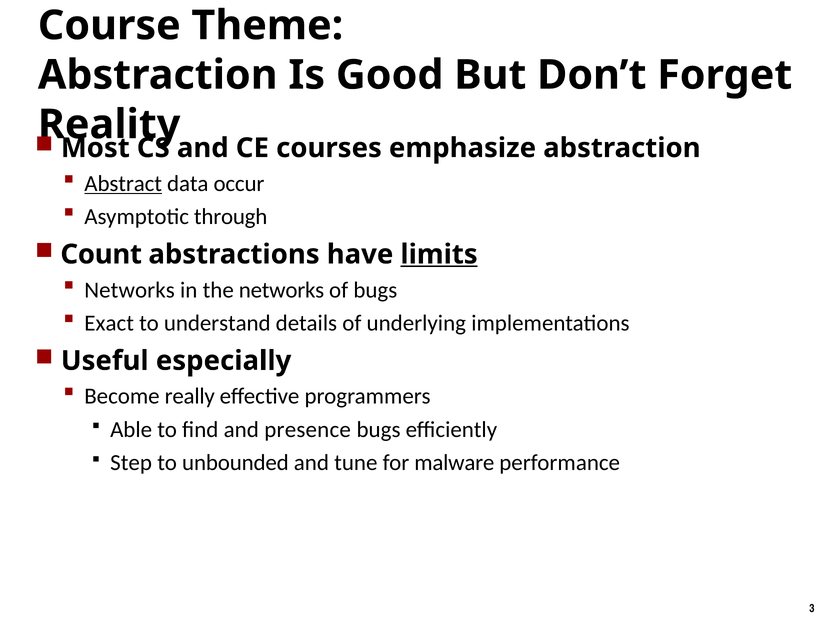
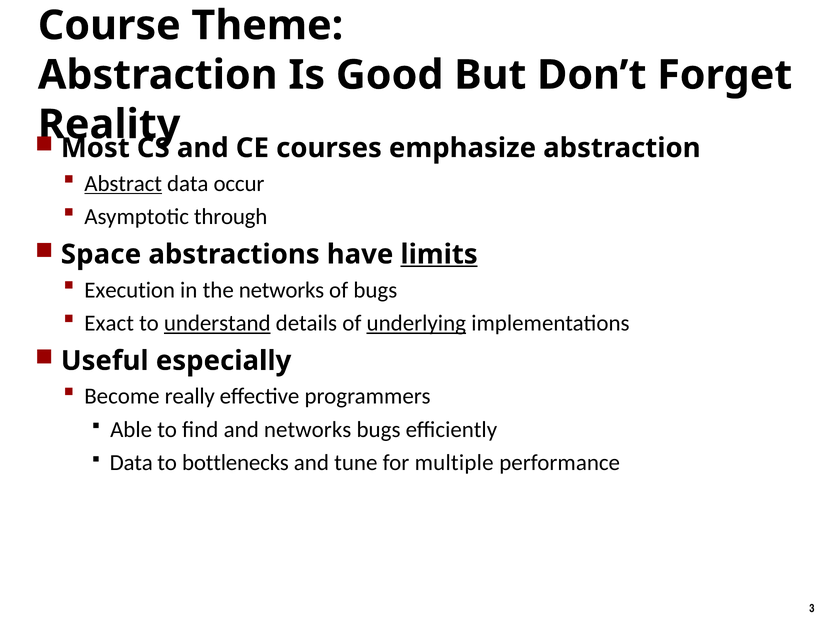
Count: Count -> Space (101, 255)
Networks: Networks -> Execution (130, 290)
understand underline: none -> present (217, 324)
underlying underline: none -> present (416, 324)
and presence: presence -> networks (308, 430)
Step: Step -> Data (131, 463)
unbounded: unbounded -> bottlenecks (235, 463)
malware: malware -> multiple (454, 463)
